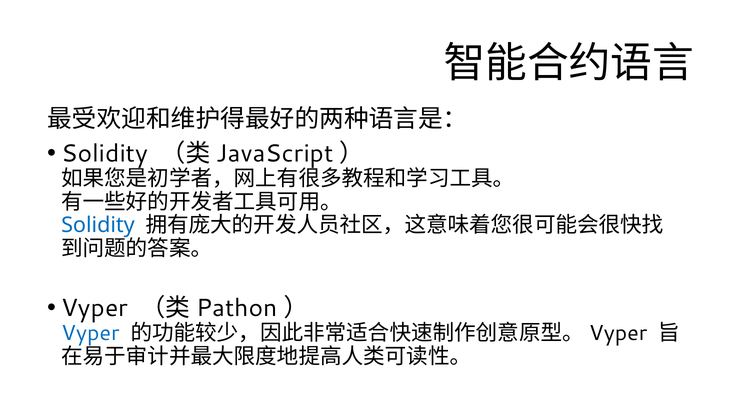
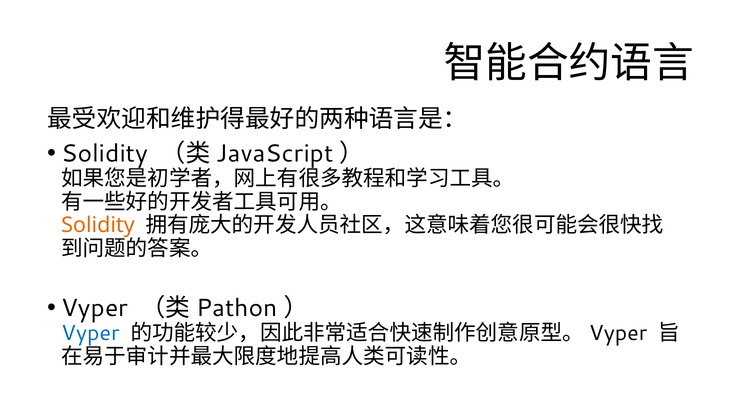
Solidity colour: blue -> orange (98, 225)
